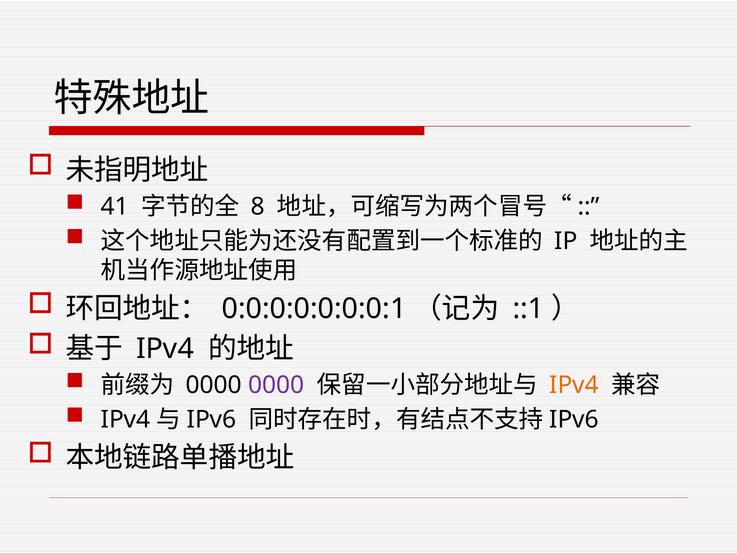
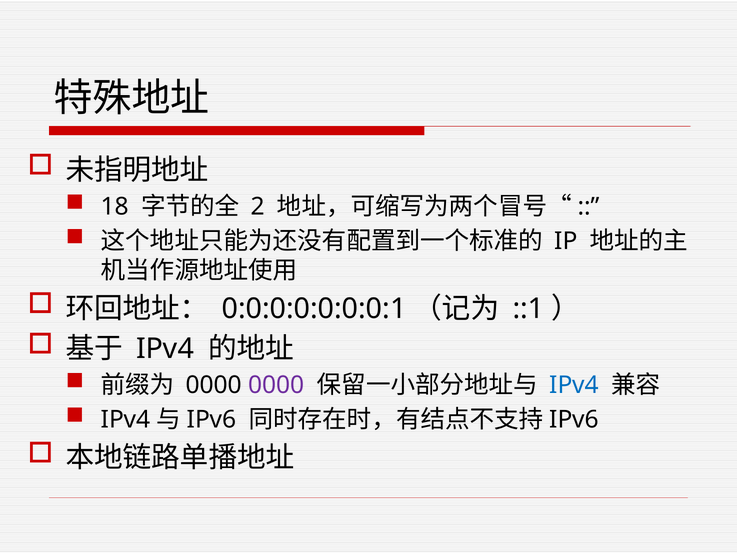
41: 41 -> 18 (115, 207)
8: 8 -> 2 (258, 207)
IPv4 colour: orange -> blue (574, 385)
